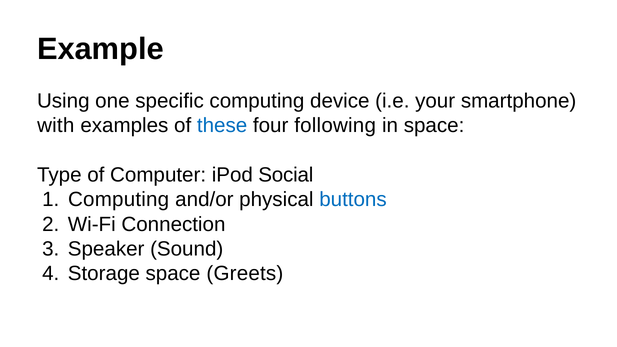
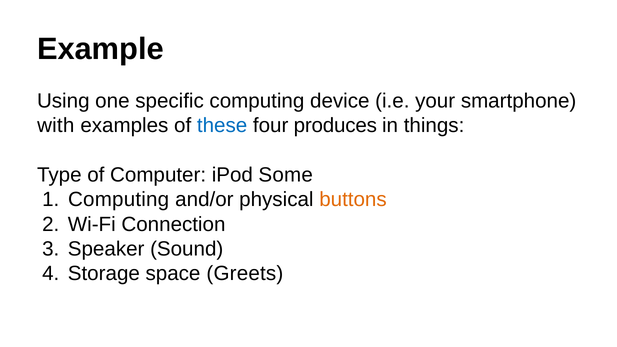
following: following -> produces (335, 126)
in space: space -> things (434, 126)
Social: Social -> Some (286, 175)
buttons colour: blue -> orange (353, 200)
